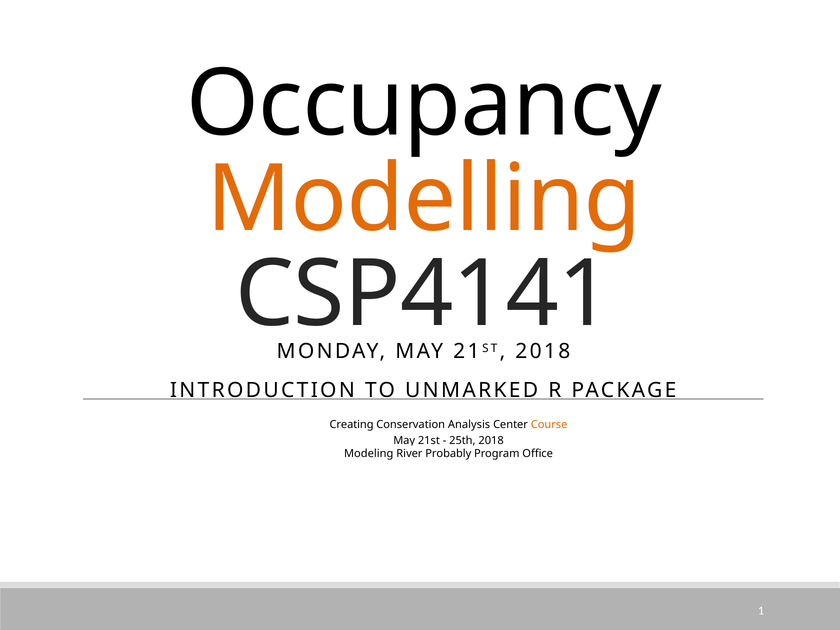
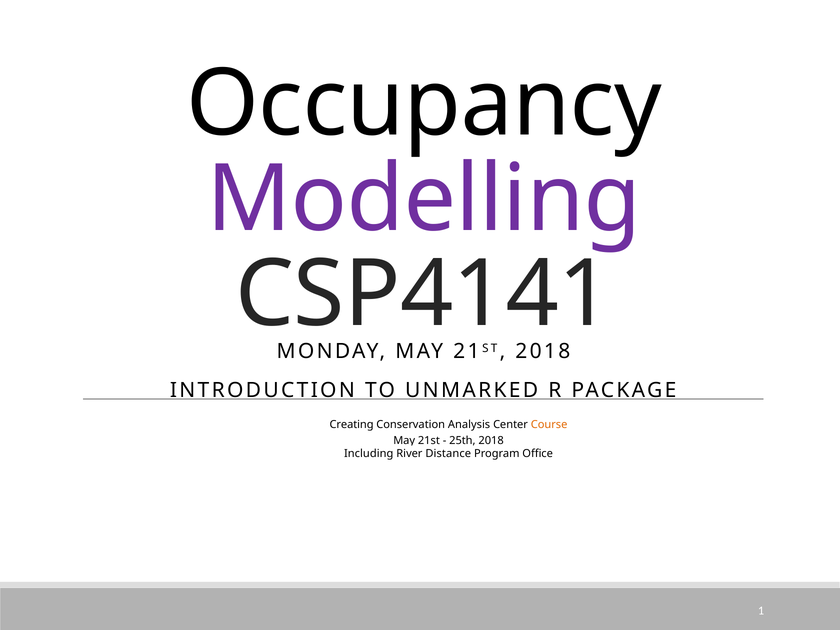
Modelling colour: orange -> purple (424, 199)
Modeling: Modeling -> Including (369, 454)
Probably: Probably -> Distance (448, 454)
